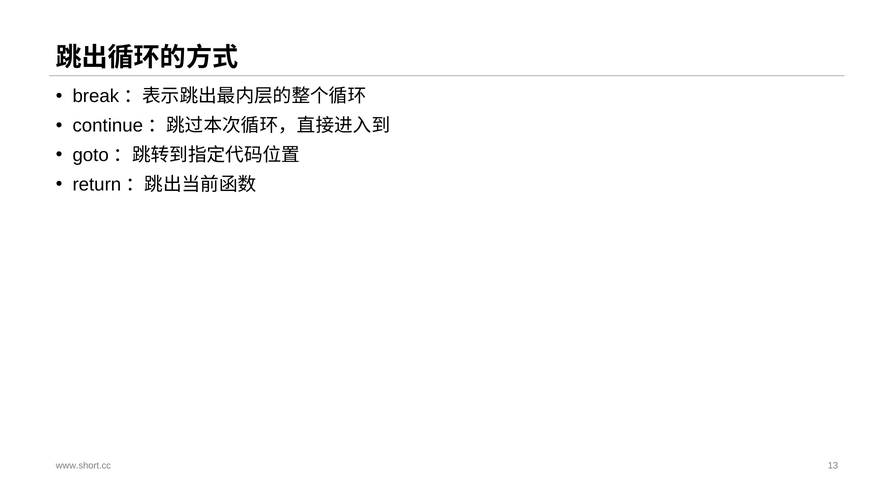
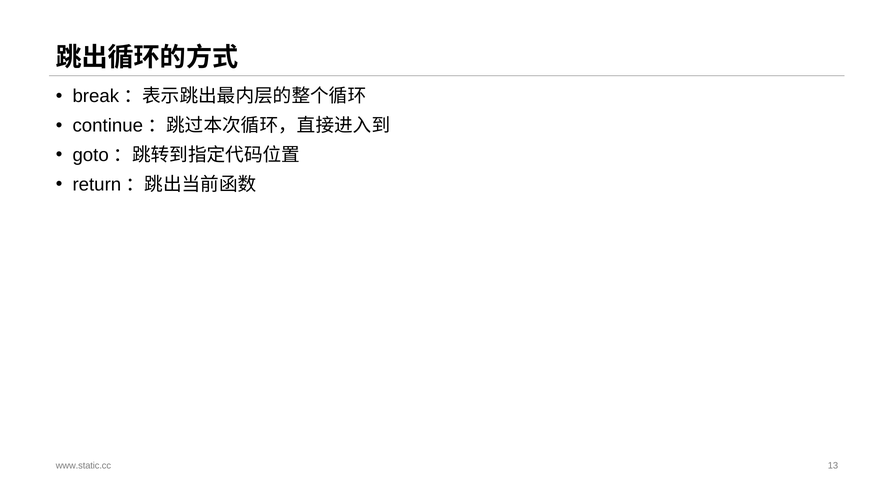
www.short.cc: www.short.cc -> www.static.cc (83, 466)
